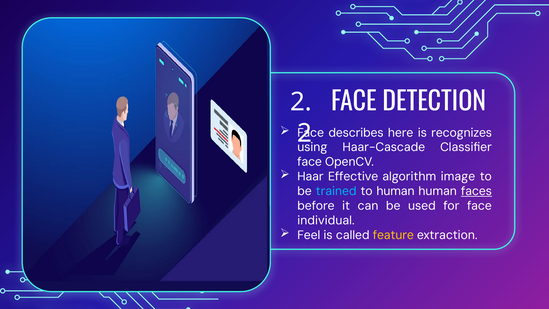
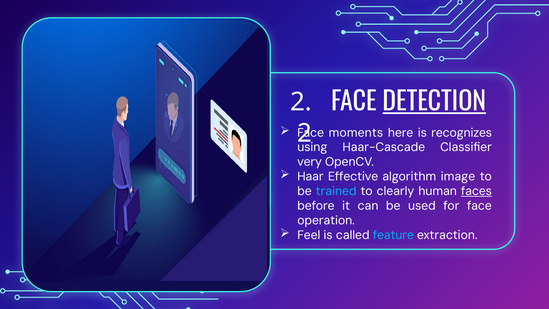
DETECTION underline: none -> present (434, 102)
describes: describes -> moments (356, 133)
face: face -> very (310, 162)
to human: human -> clearly (395, 191)
individual: individual -> operation (326, 220)
feature colour: yellow -> light blue (393, 235)
